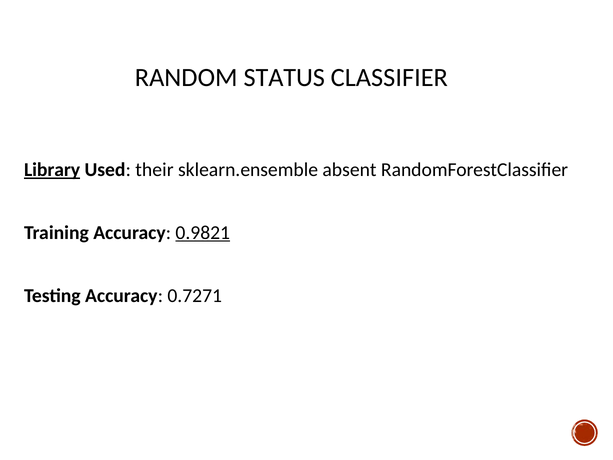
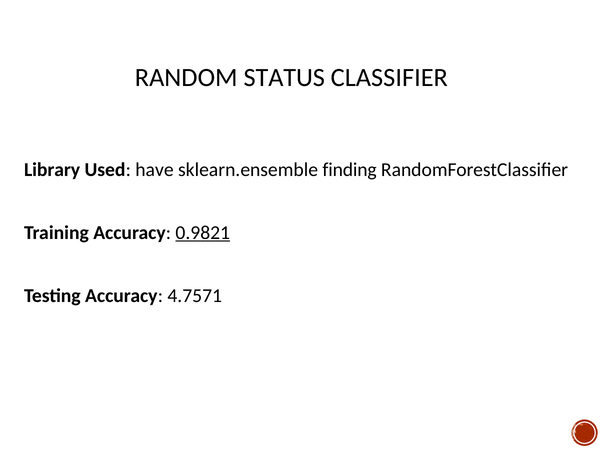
Library underline: present -> none (52, 170)
their: their -> have (154, 170)
absent: absent -> finding (350, 170)
0.7271: 0.7271 -> 4.7571 (195, 295)
